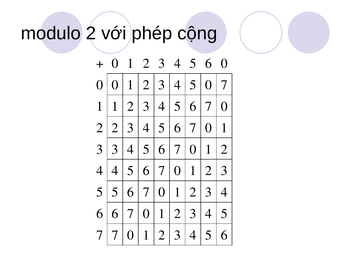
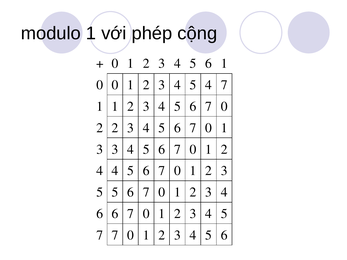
modulo 2: 2 -> 1 (91, 33)
6 0: 0 -> 1 (224, 64)
5 0: 0 -> 4 (209, 85)
